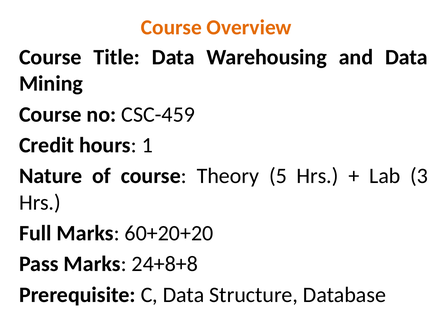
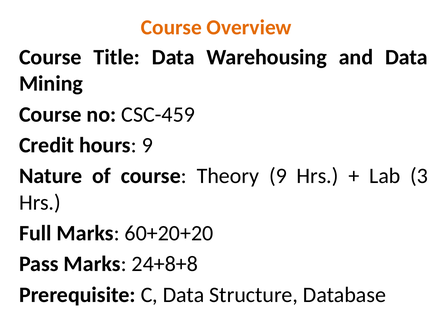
hours 1: 1 -> 9 (147, 145)
Theory 5: 5 -> 9 (278, 176)
